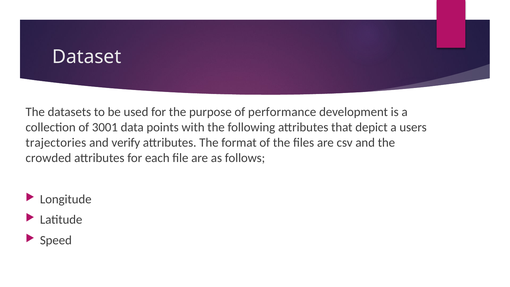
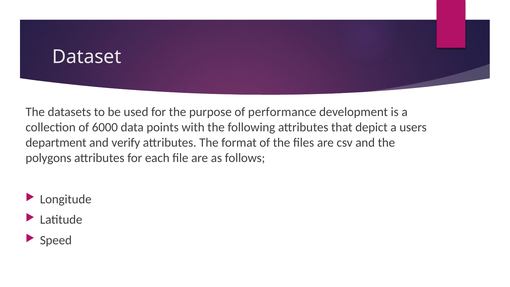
3001: 3001 -> 6000 (105, 127)
trajectories: trajectories -> department (56, 143)
crowded: crowded -> polygons (48, 158)
